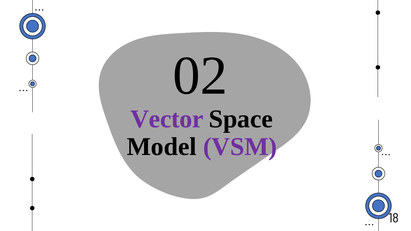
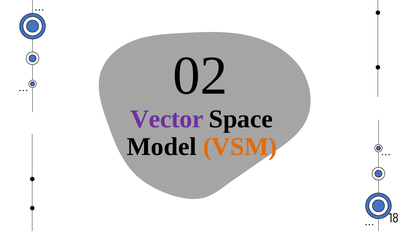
VSM colour: purple -> orange (240, 147)
